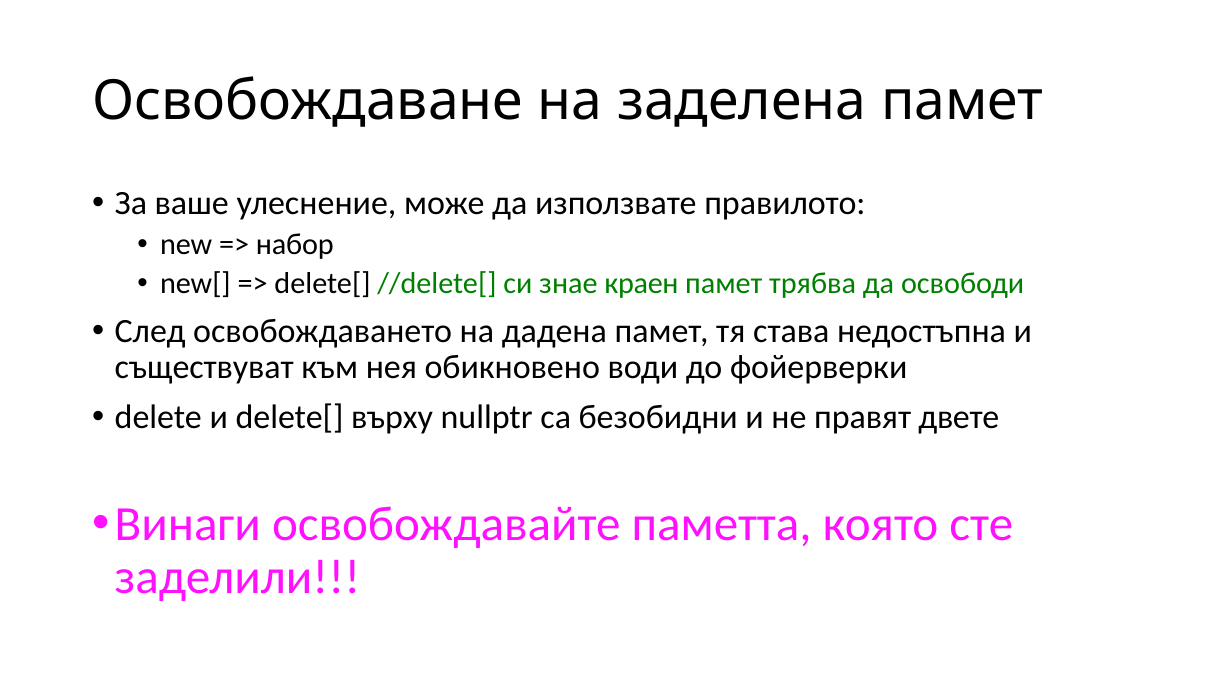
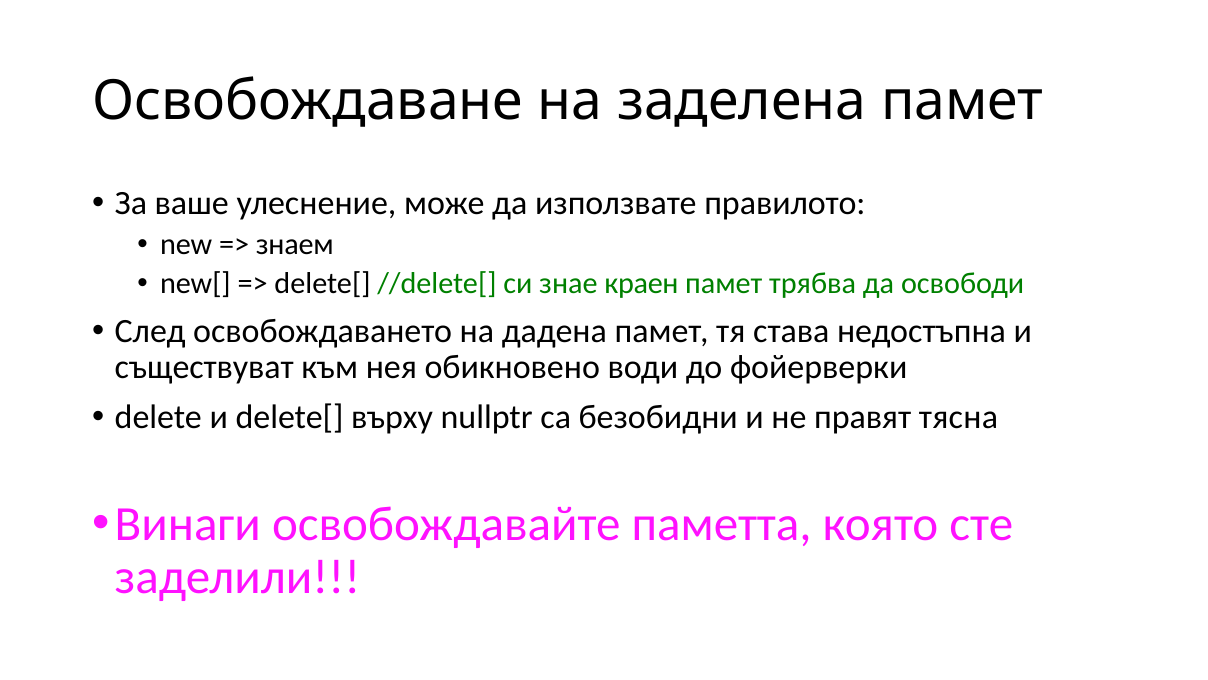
набор: набор -> знаем (295, 245)
двете: двете -> тясна (958, 417)
